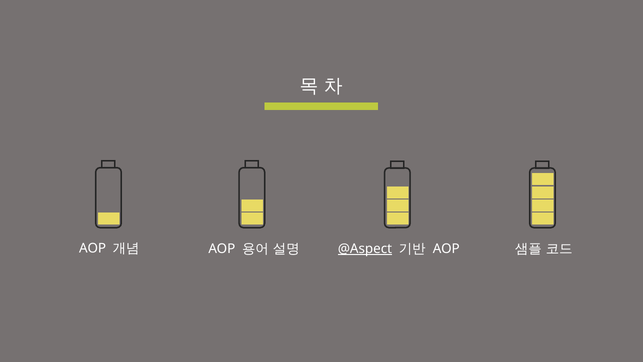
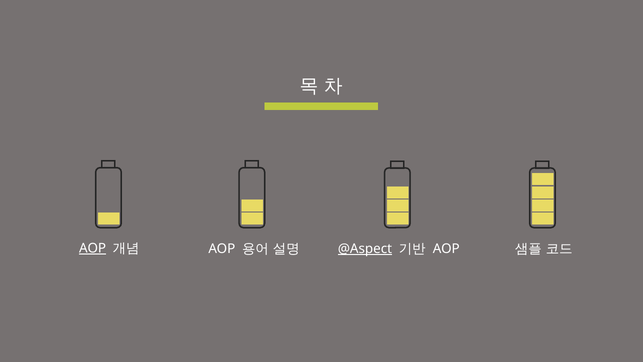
AOP underline: none -> present (93, 248)
